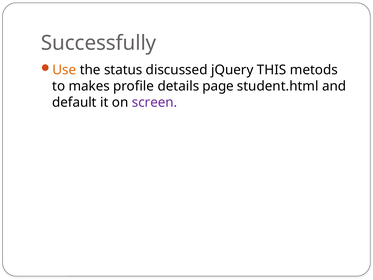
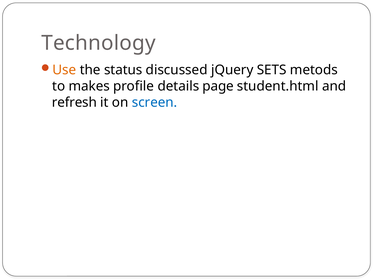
Successfully: Successfully -> Technology (98, 43)
THIS: THIS -> SETS (272, 70)
default: default -> refresh (74, 102)
screen colour: purple -> blue (155, 102)
